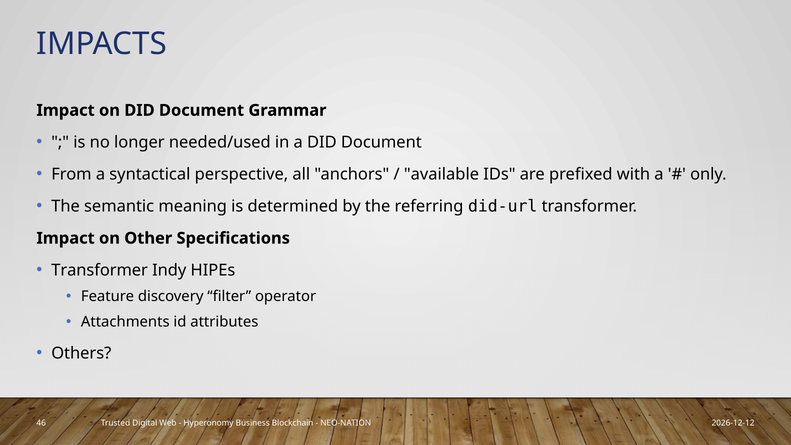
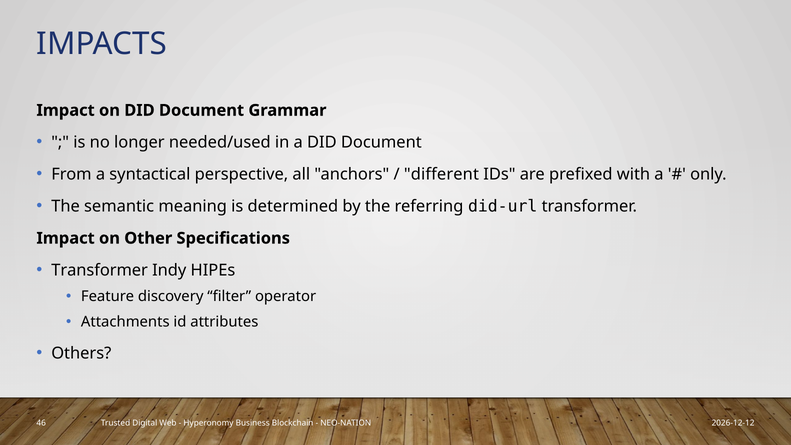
available: available -> different (441, 174)
